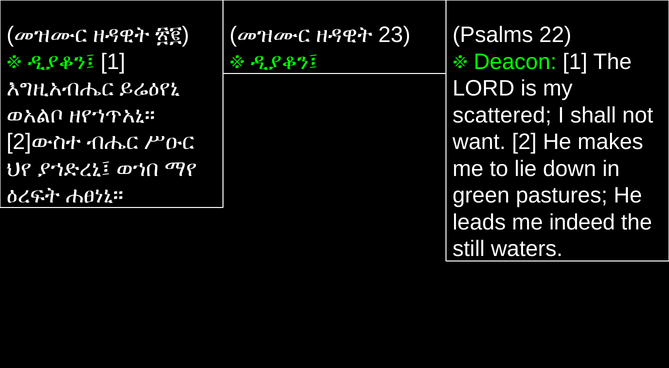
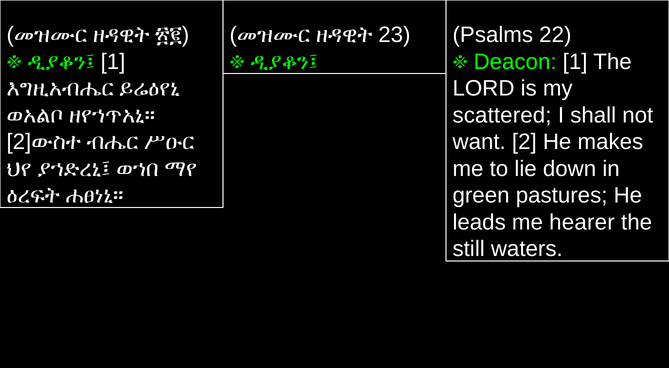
indeed: indeed -> hearer (582, 222)
